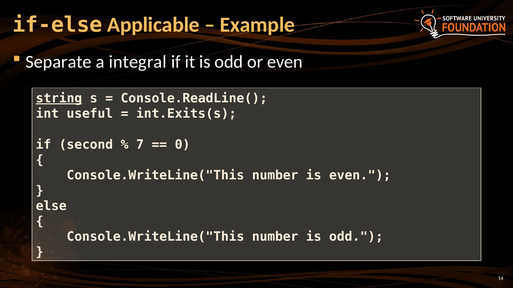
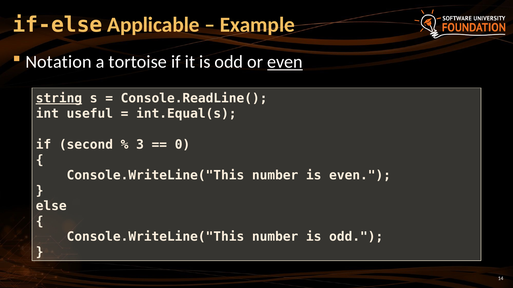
Separate: Separate -> Notation (58, 62)
integral: integral -> tortoise (138, 62)
even underline: none -> present (285, 62)
int.Exits(s: int.Exits(s -> int.Equal(s (186, 114)
7: 7 -> 3 (140, 145)
